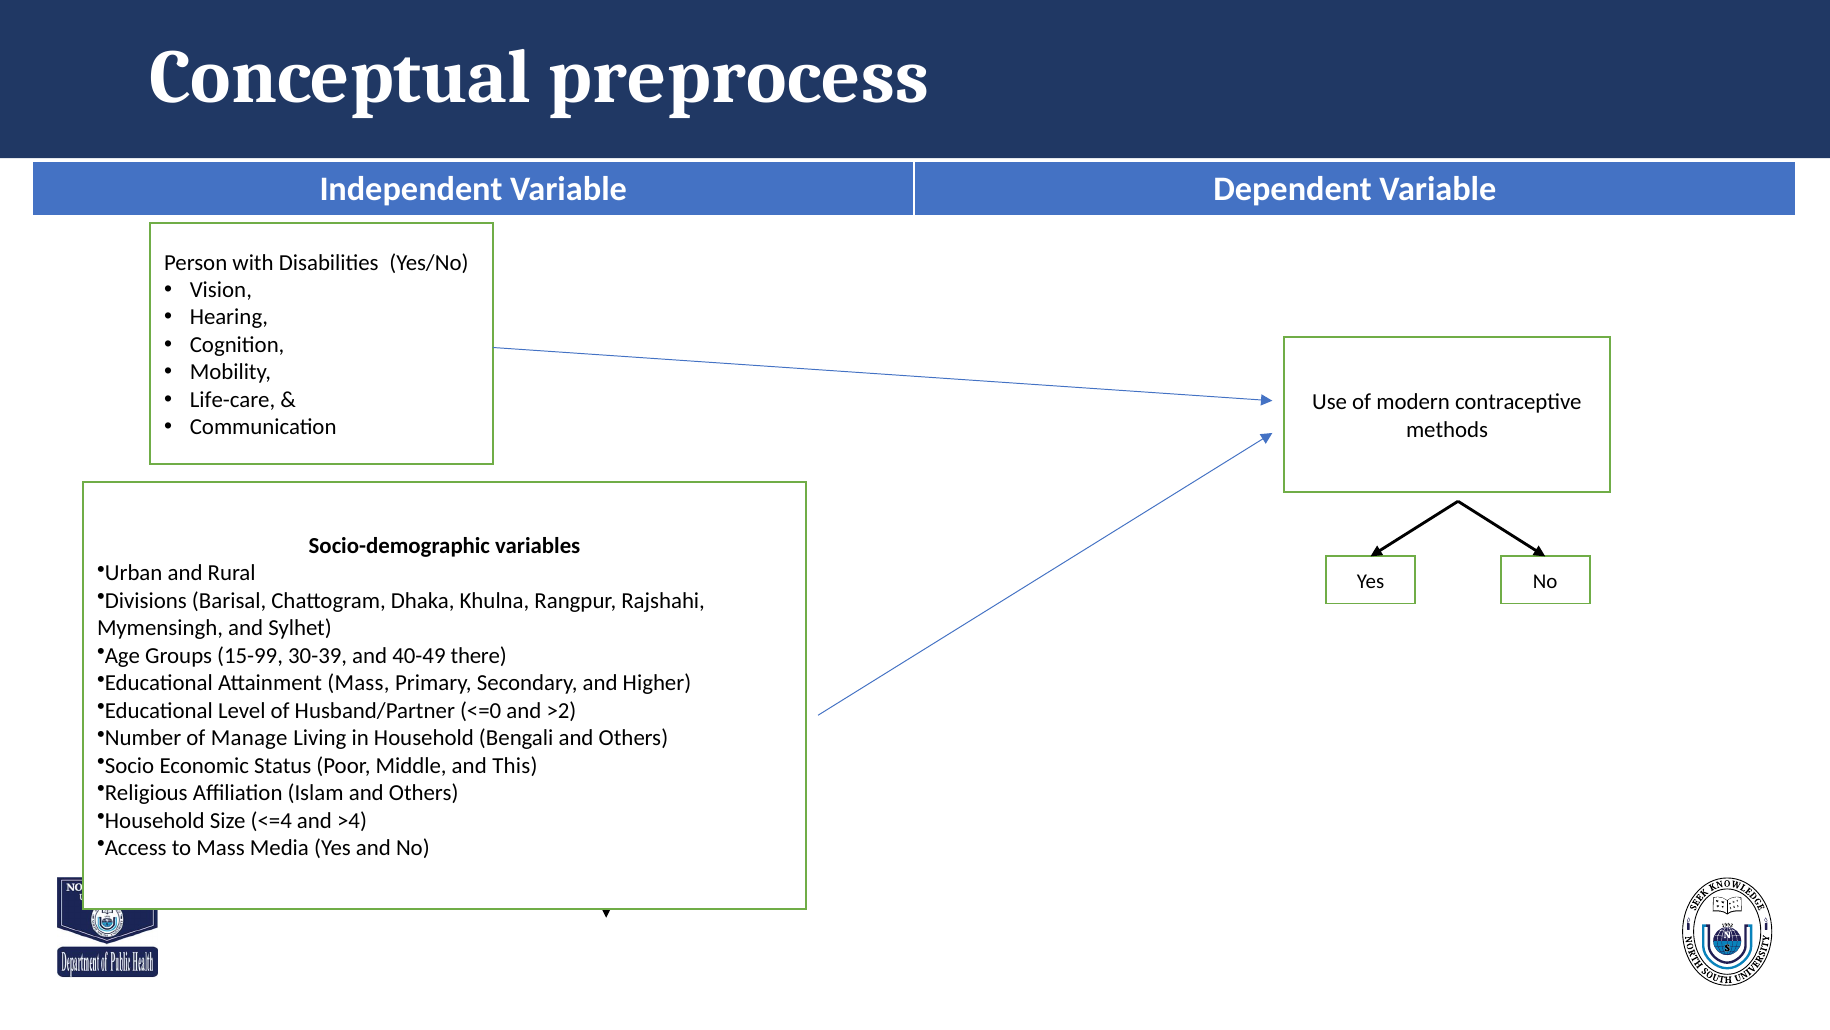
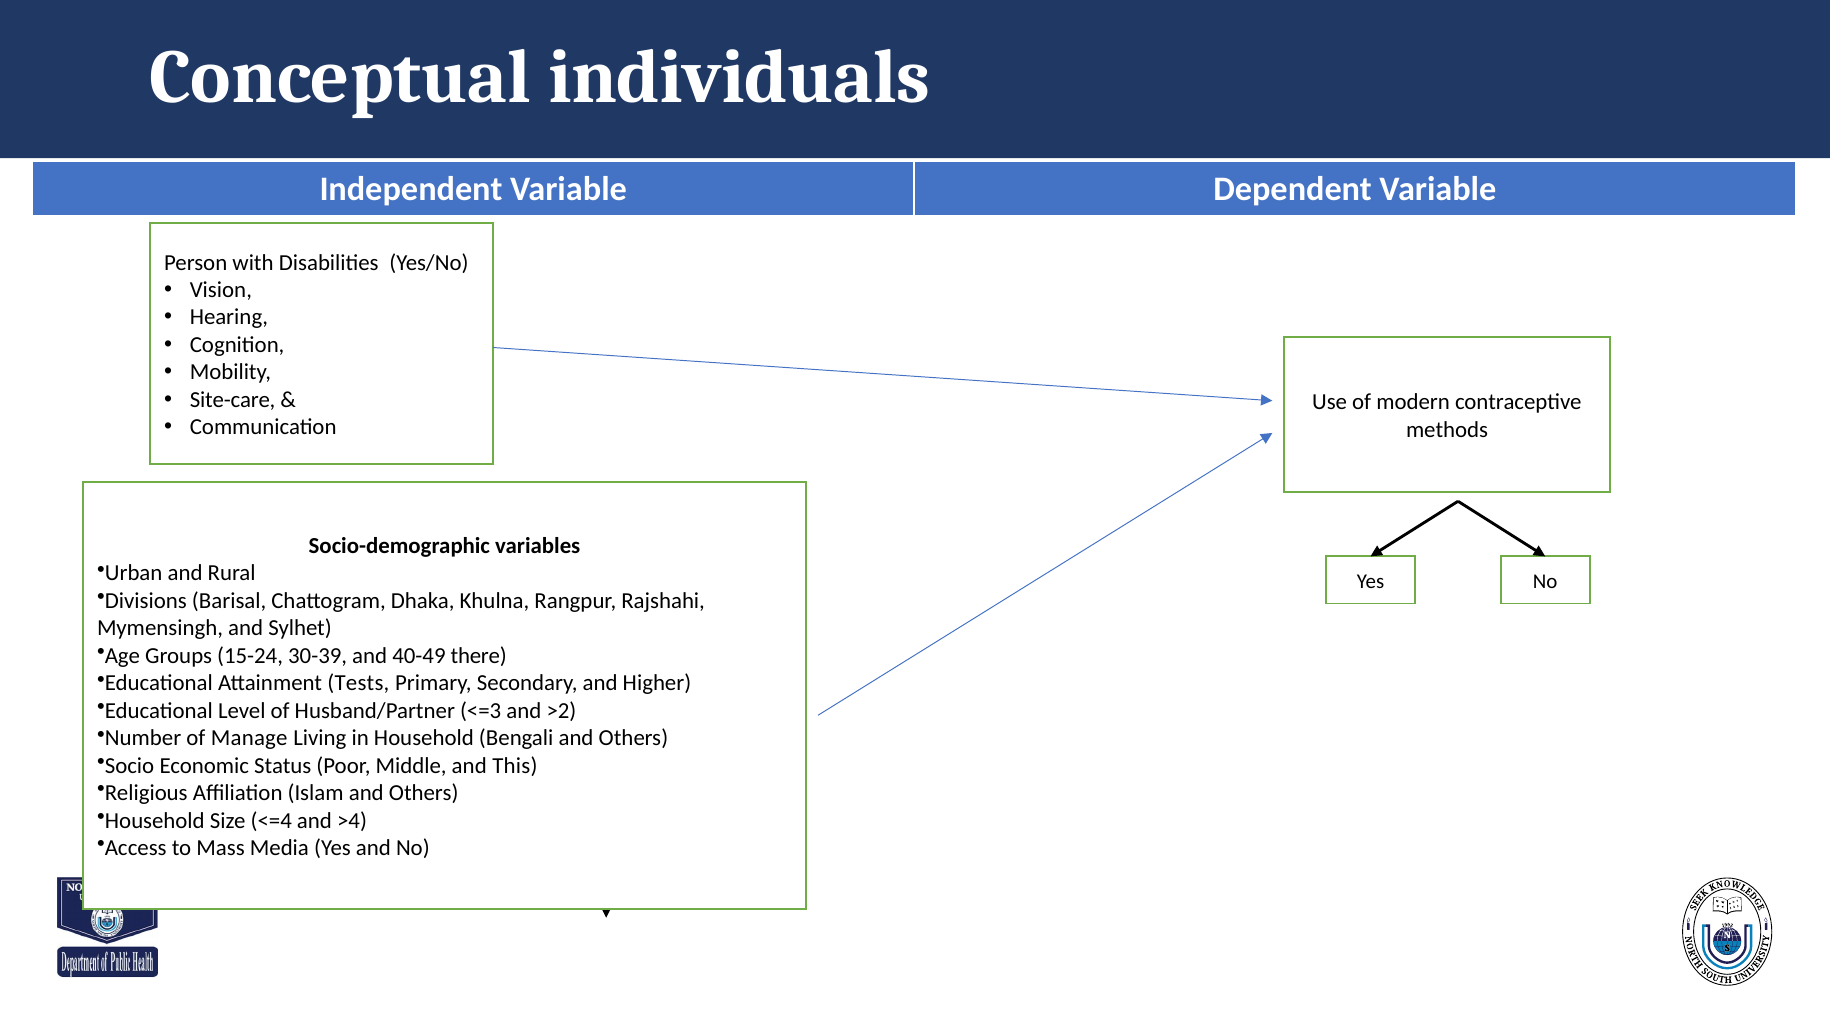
preprocess: preprocess -> individuals (739, 78)
Life-care: Life-care -> Site-care (233, 400)
15-99: 15-99 -> 15-24 (250, 655)
Attainment Mass: Mass -> Tests (358, 683)
<=0: <=0 -> <=3 (481, 710)
